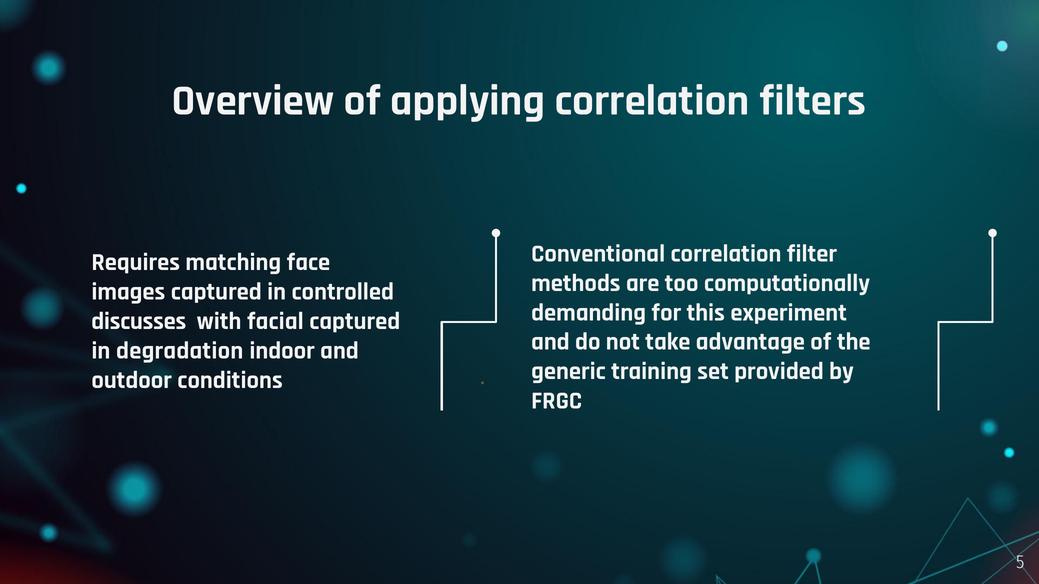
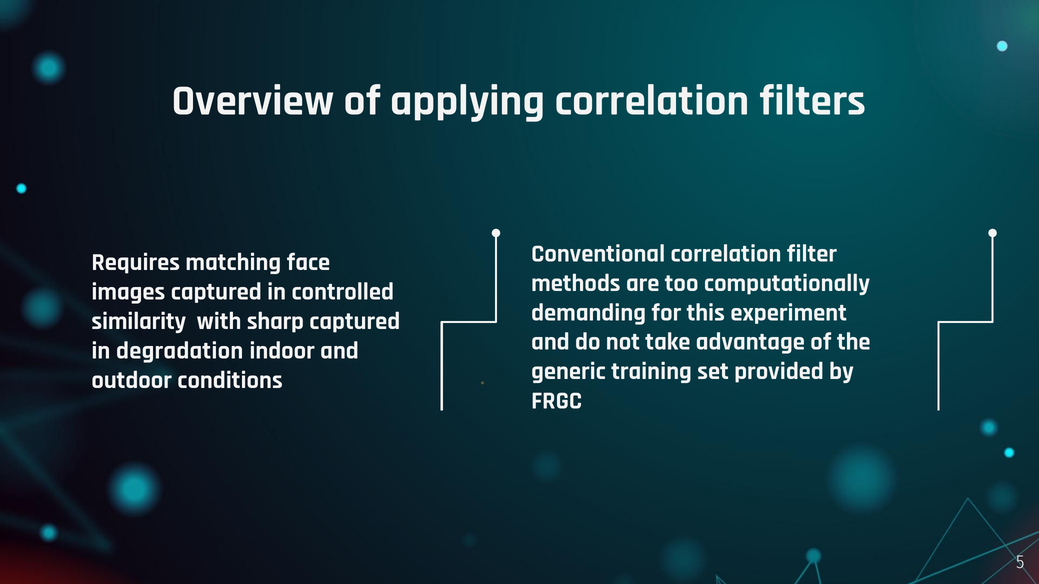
discusses: discusses -> similarity (139, 321)
facial: facial -> sharp (275, 321)
